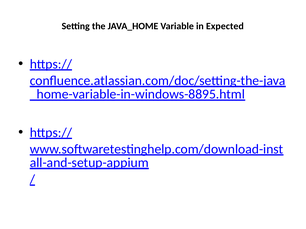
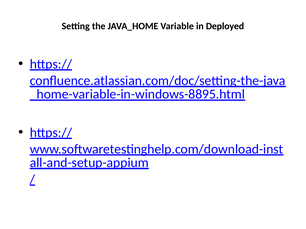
Expected: Expected -> Deployed (225, 26)
